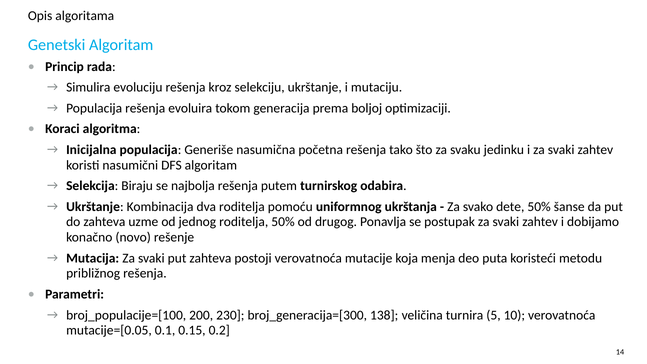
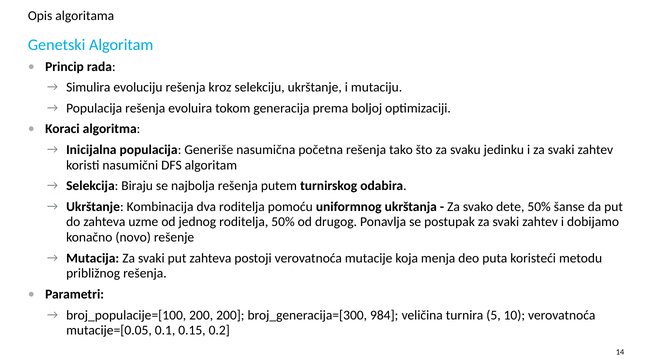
200 230: 230 -> 200 (230, 315)
138: 138 -> 984 (384, 315)
